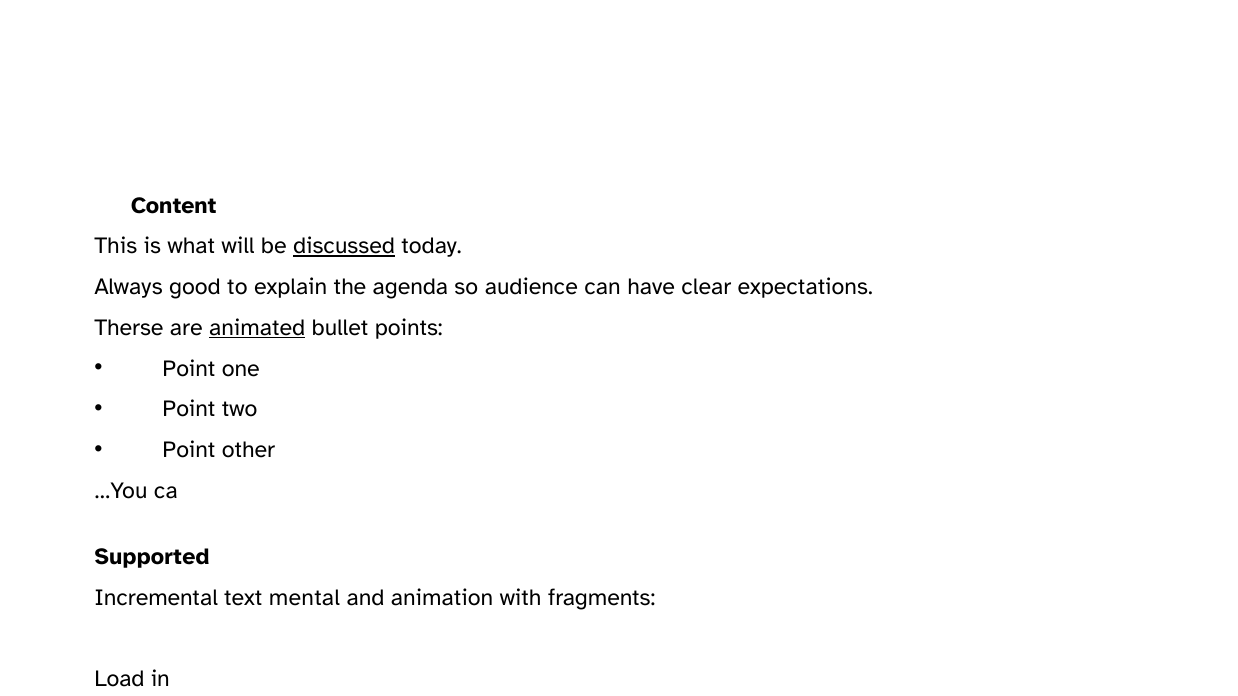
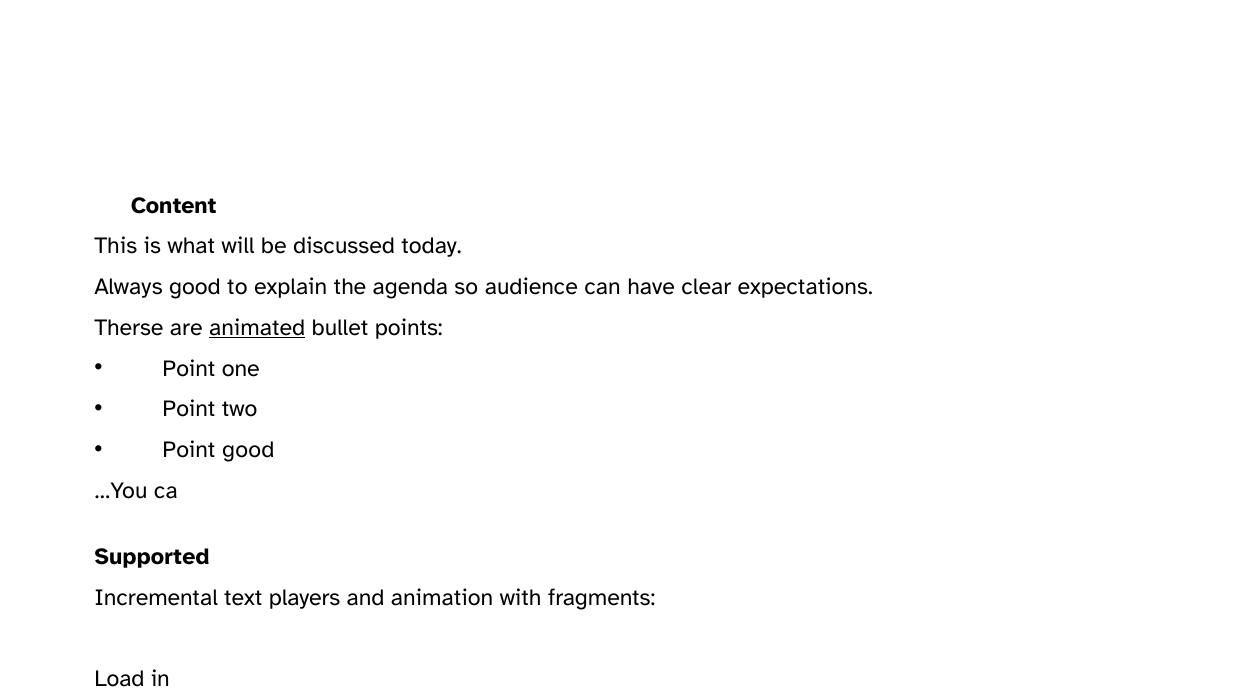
discussed underline: present -> none (344, 246)
Point other: other -> good (248, 450)
mental: mental -> players (305, 598)
